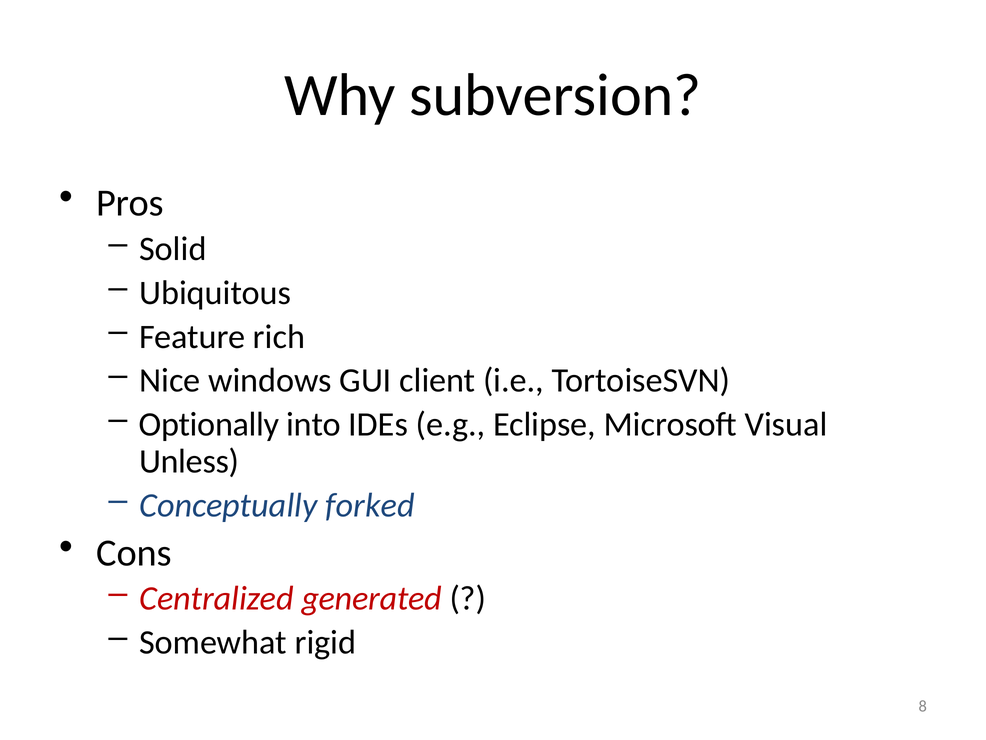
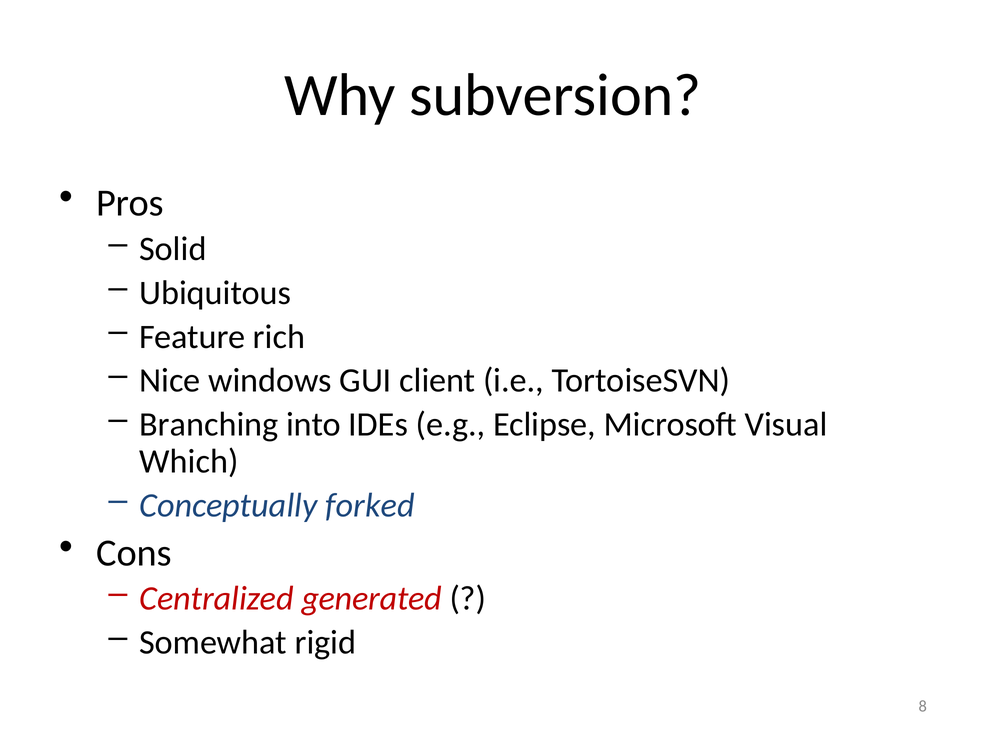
Optionally: Optionally -> Branching (209, 424)
Unless: Unless -> Which (189, 461)
